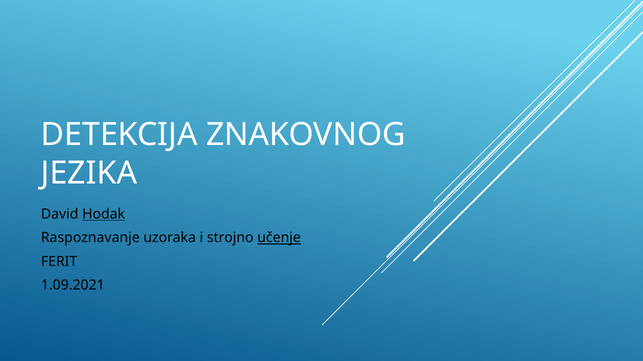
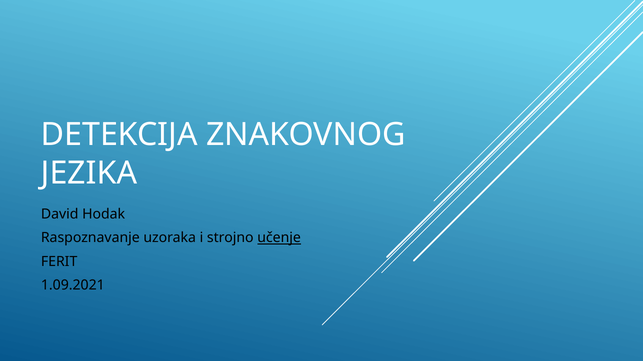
Hodak underline: present -> none (104, 215)
